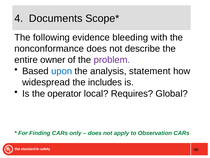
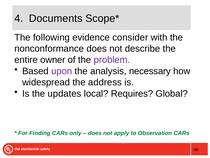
bleeding: bleeding -> consider (130, 37)
upon colour: blue -> purple (62, 71)
statement: statement -> necessary (150, 71)
includes: includes -> address (105, 82)
operator: operator -> updates (64, 93)
